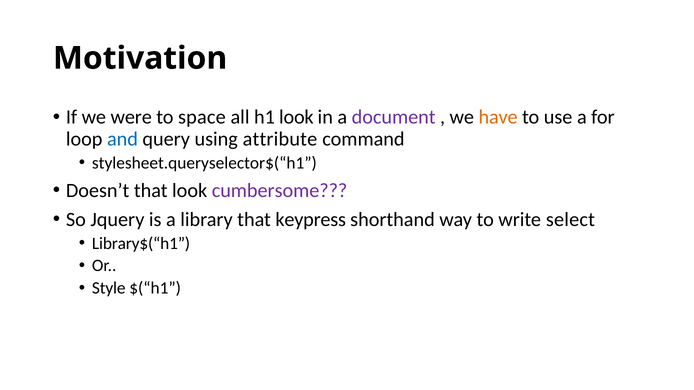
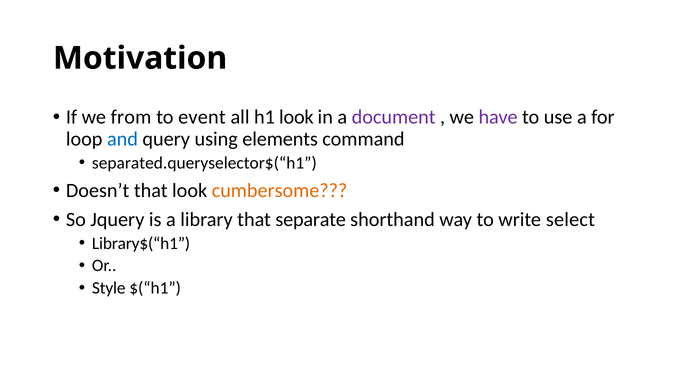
were: were -> from (131, 117)
space: space -> event (202, 117)
have colour: orange -> purple (498, 117)
attribute: attribute -> elements (280, 139)
stylesheet.queryselector$(“h1: stylesheet.queryselector$(“h1 -> separated.queryselector$(“h1 (204, 163)
cumbersome colour: purple -> orange (280, 191)
keypress: keypress -> separate (311, 220)
